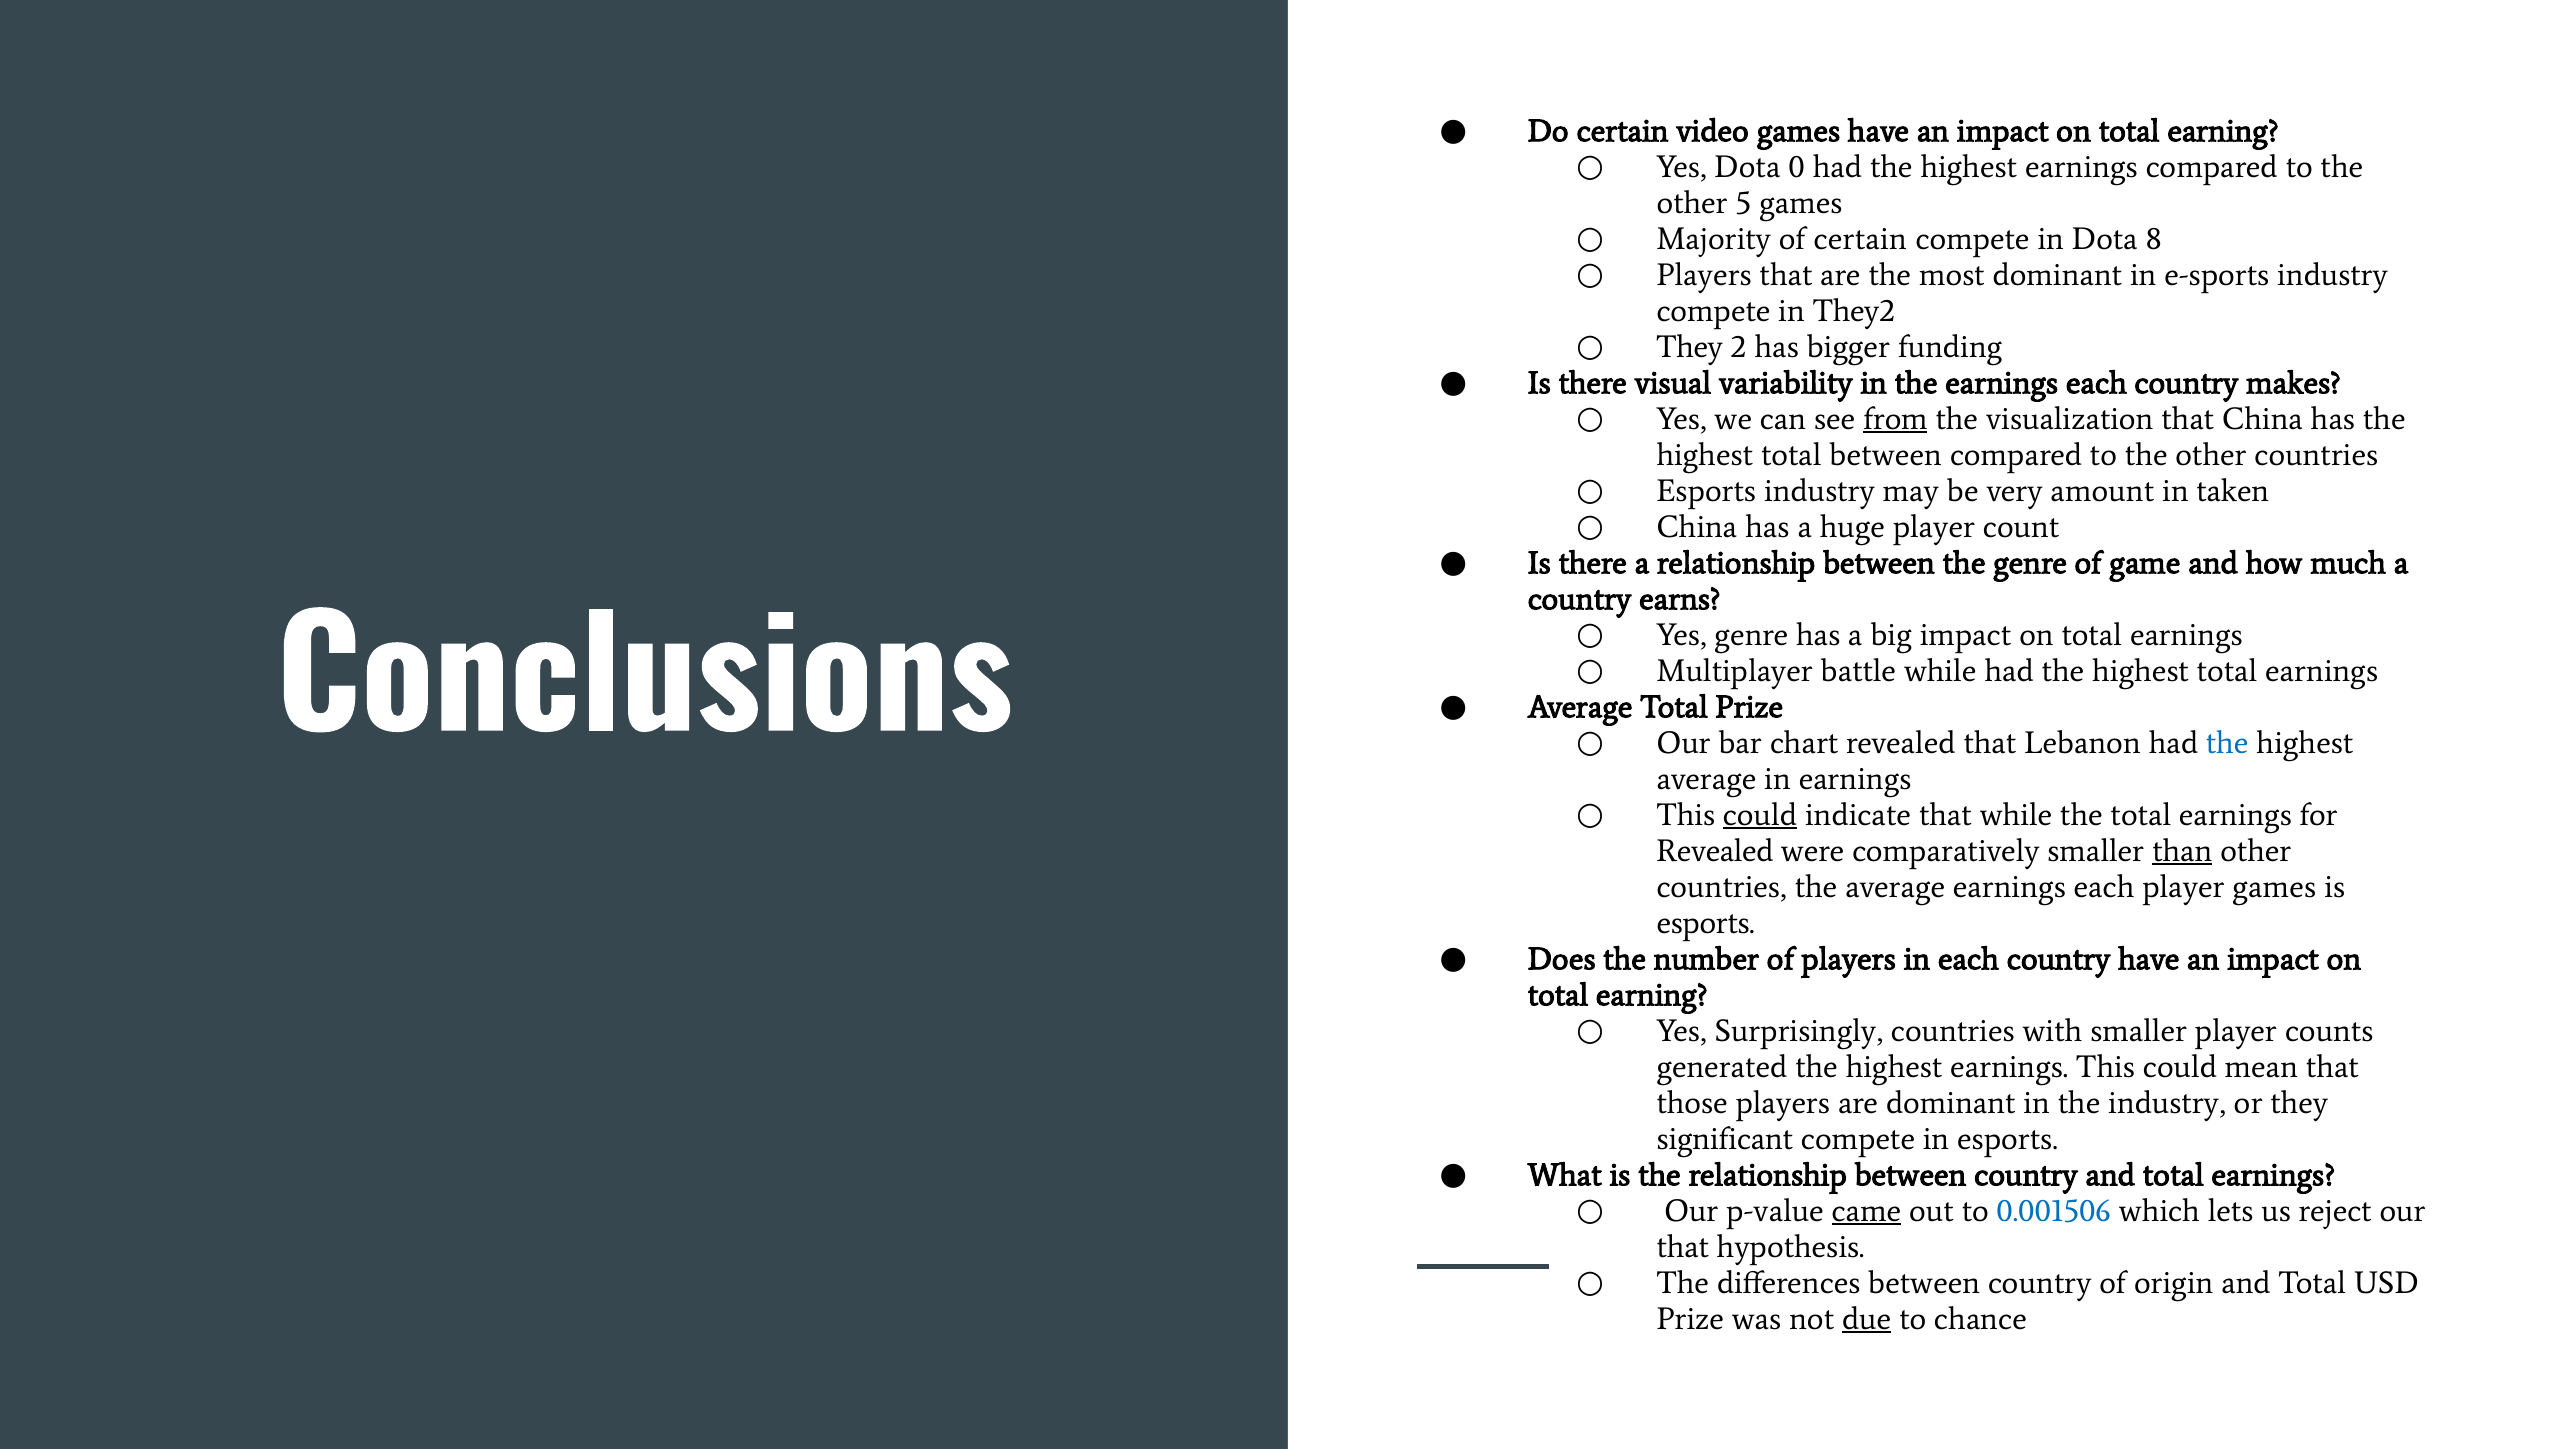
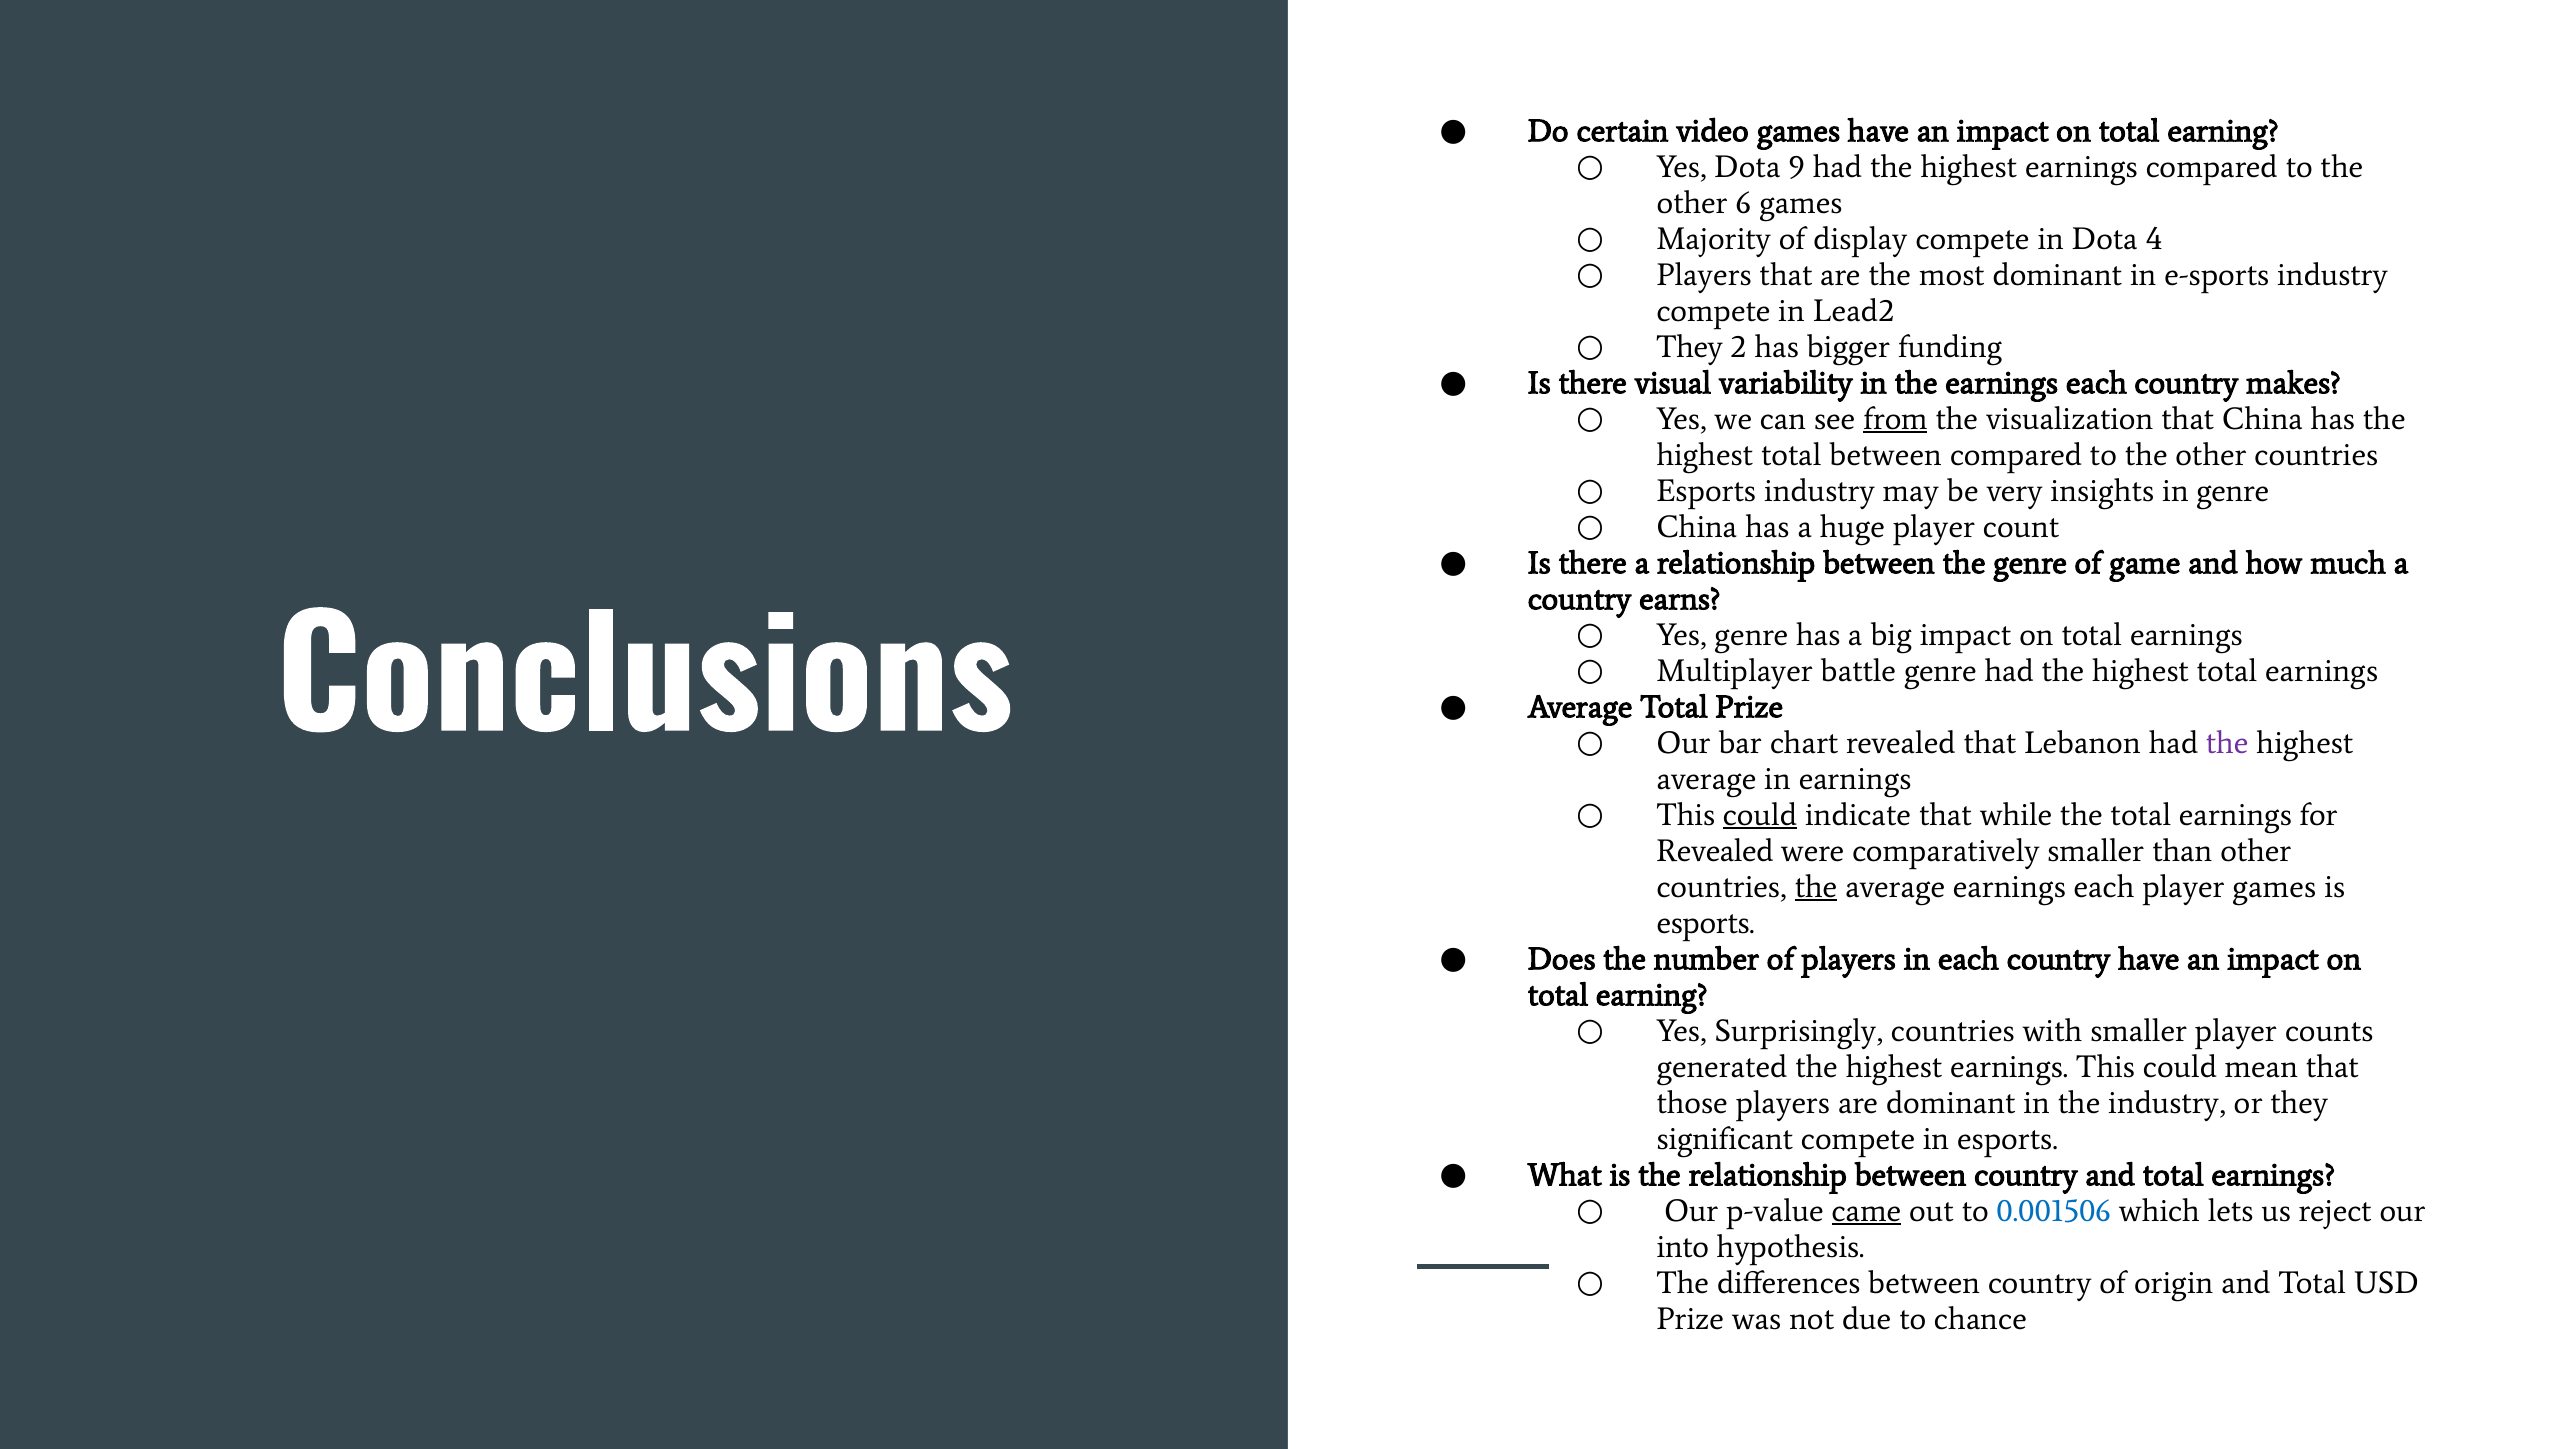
0: 0 -> 9 (1796, 167)
5: 5 -> 6 (1744, 203)
of certain: certain -> display (1860, 239)
8: 8 -> 4 (2154, 239)
They2: They2 -> Lead2 (1854, 311)
amount: amount -> insights (2102, 491)
in taken: taken -> genre (2233, 491)
battle while: while -> genre (1940, 671)
the colour: blue -> purple (2227, 743)
than underline: present -> none (2182, 851)
the underline: none -> present (1816, 887)
that: that -> into (1683, 1247)
due underline: present -> none (1867, 1319)
